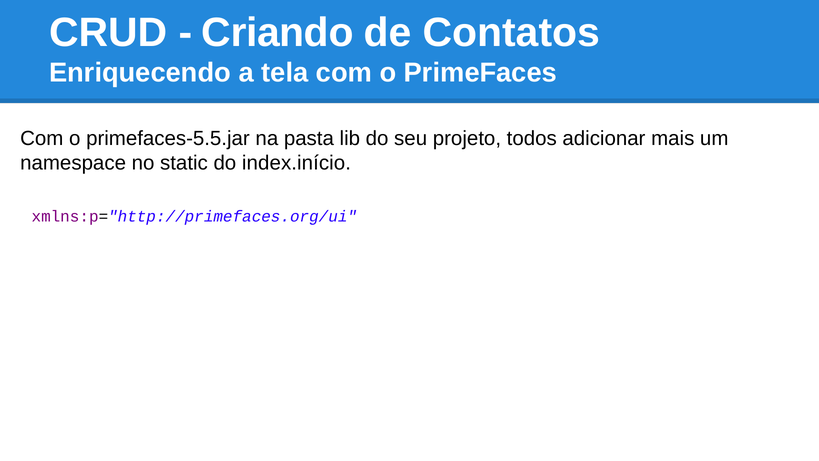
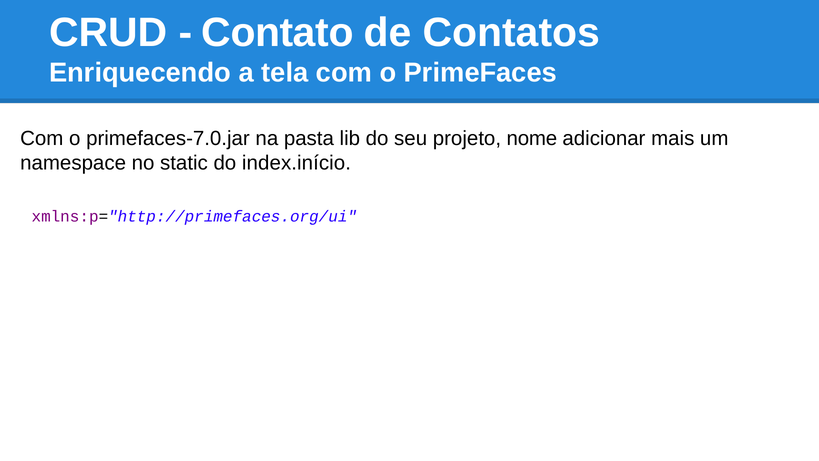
Criando: Criando -> Contato (277, 33)
primefaces-5.5.jar: primefaces-5.5.jar -> primefaces-7.0.jar (168, 138)
todos: todos -> nome (532, 138)
